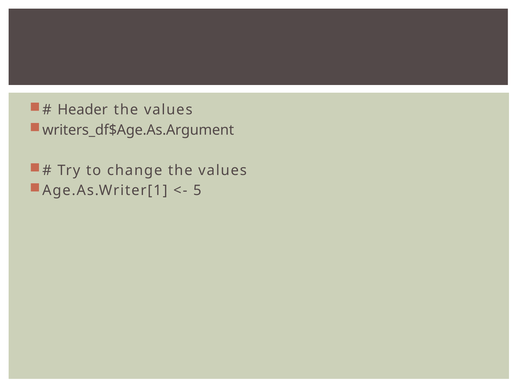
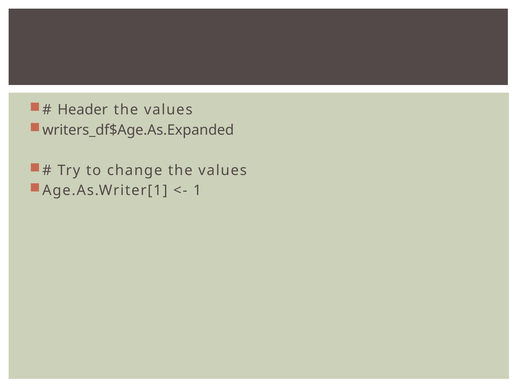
writers_df$Age.As.Argument: writers_df$Age.As.Argument -> writers_df$Age.As.Expanded (138, 130)
5: 5 -> 1 (197, 190)
